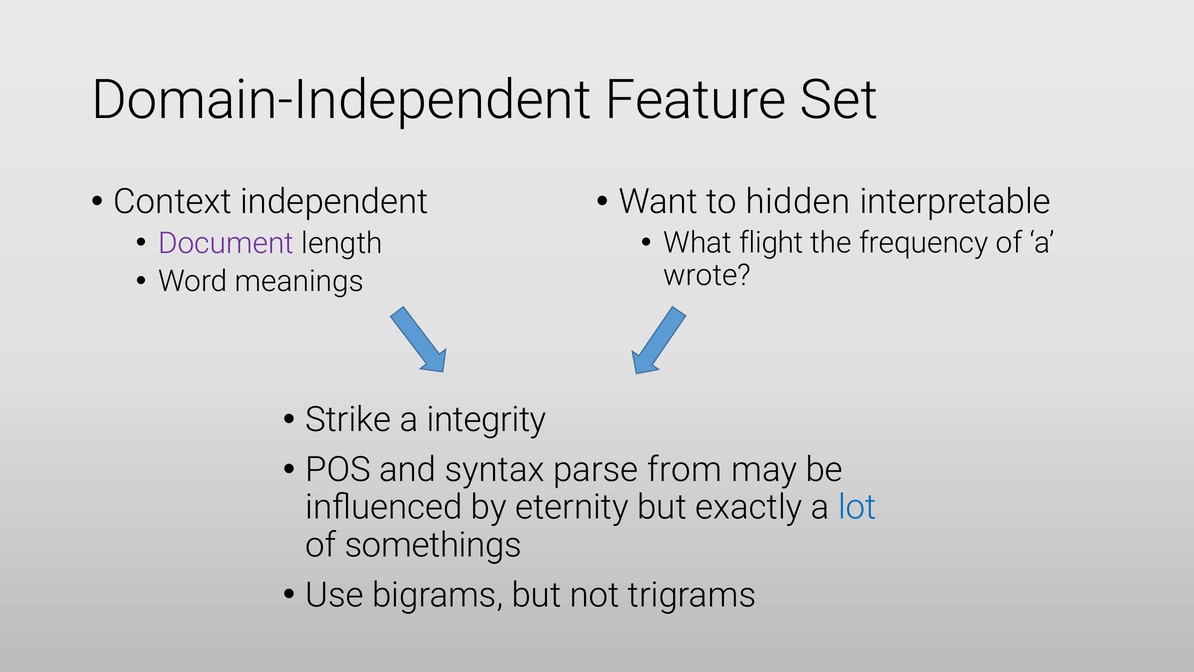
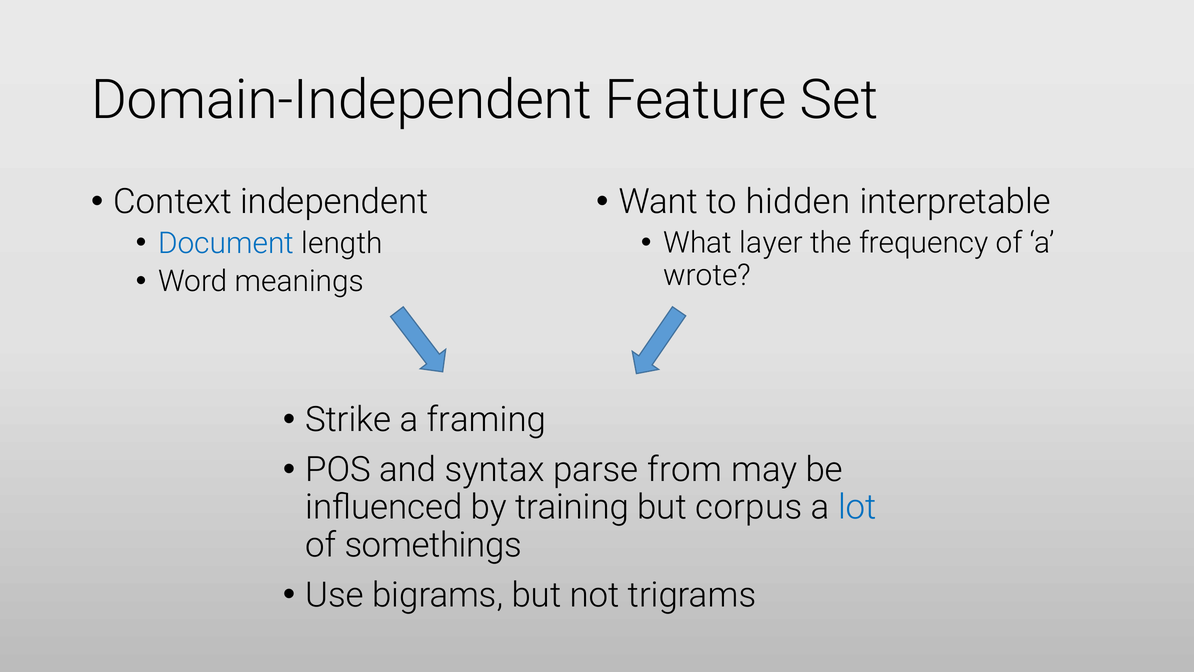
Document colour: purple -> blue (226, 243)
flight: flight -> layer (771, 243)
integrity: integrity -> framing (486, 420)
eternity: eternity -> training (572, 507)
exactly: exactly -> corpus (749, 507)
